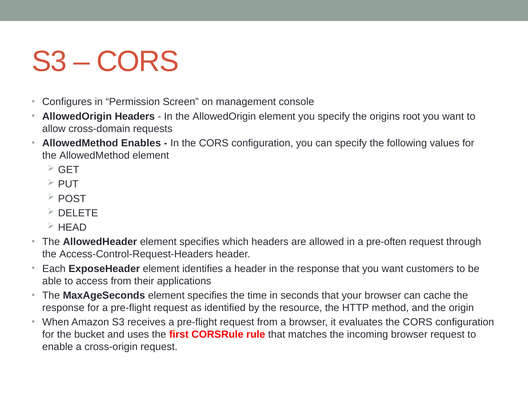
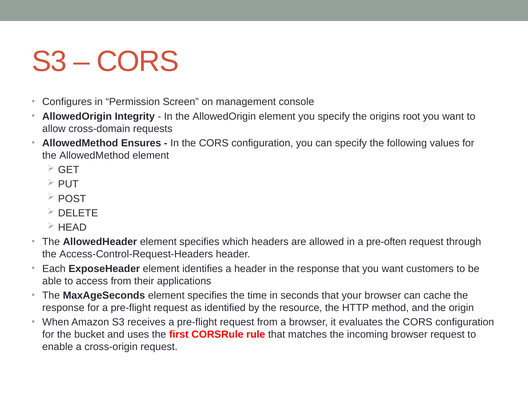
AllowedOrigin Headers: Headers -> Integrity (135, 116)
Enables: Enables -> Ensures (141, 143)
